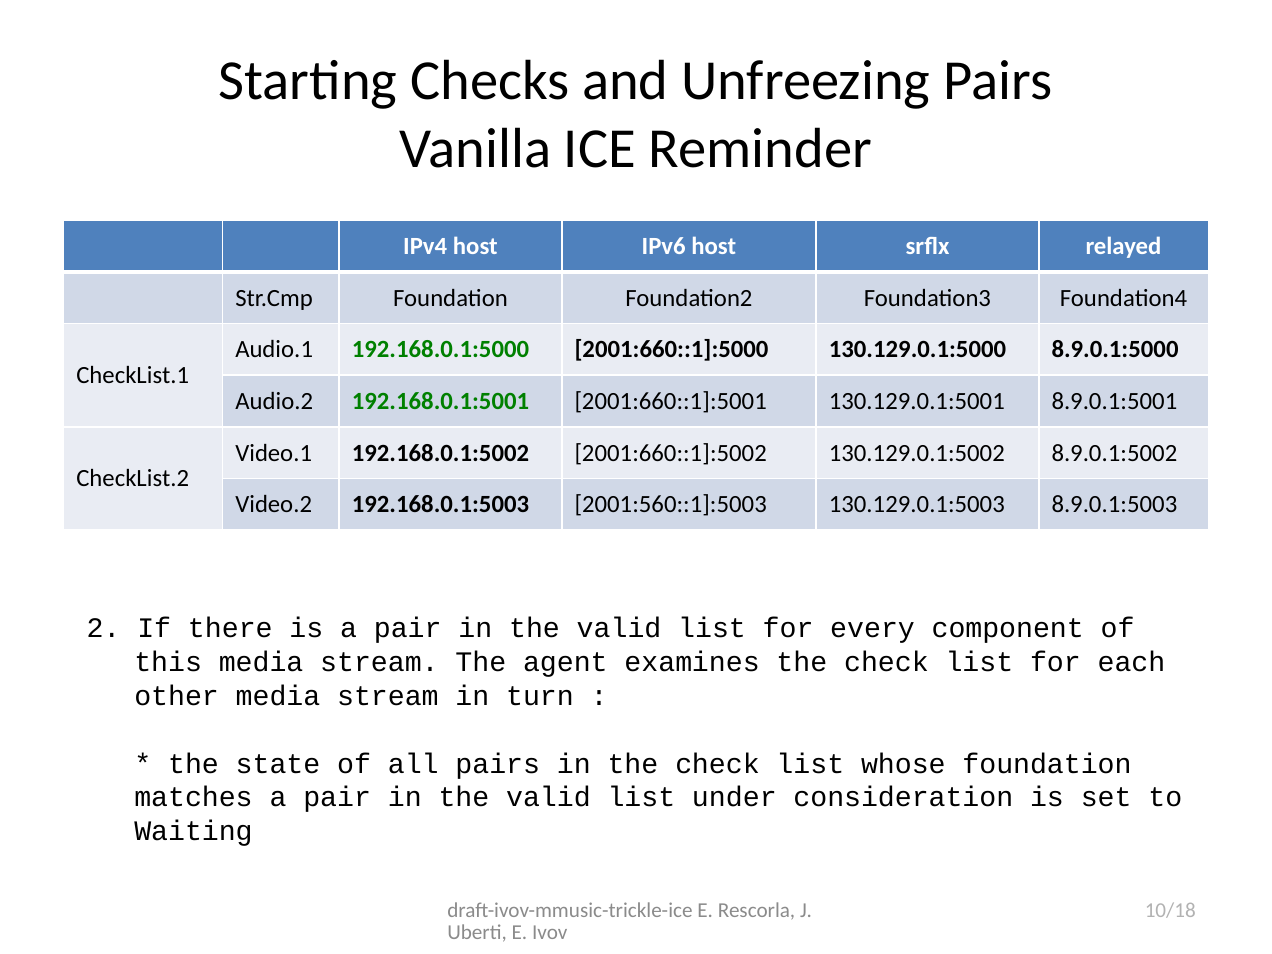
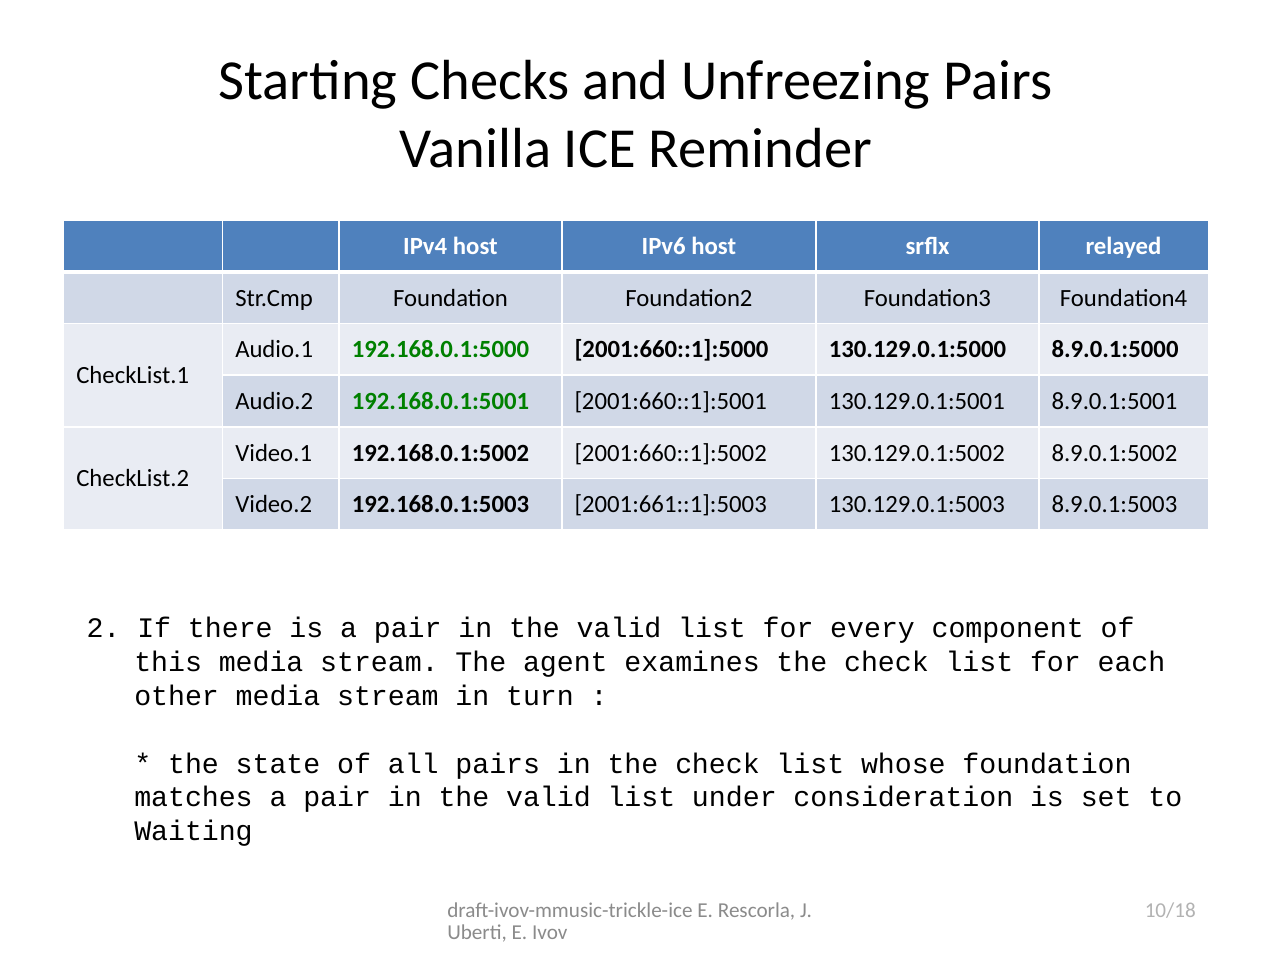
2001:560::1]:5003: 2001:560::1]:5003 -> 2001:661::1]:5003 (671, 504)
